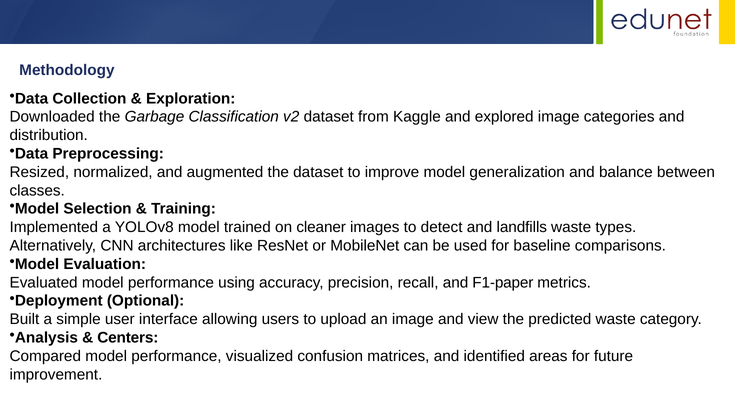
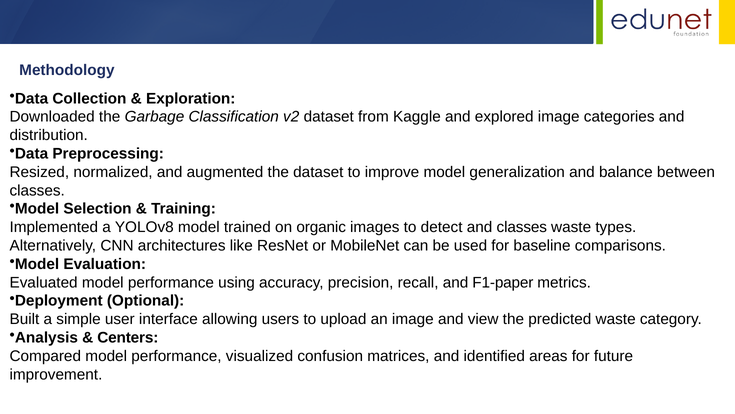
cleaner: cleaner -> organic (321, 227)
and landfills: landfills -> classes (522, 227)
